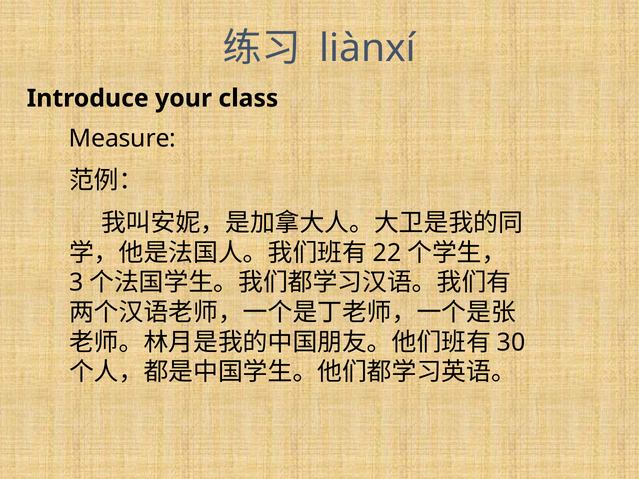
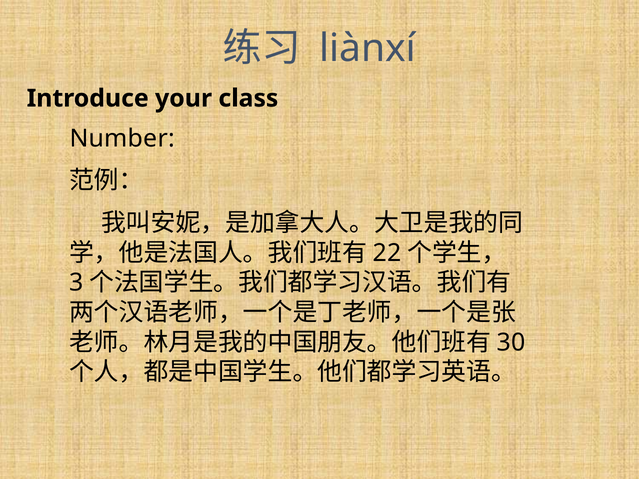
Measure: Measure -> Number (122, 139)
